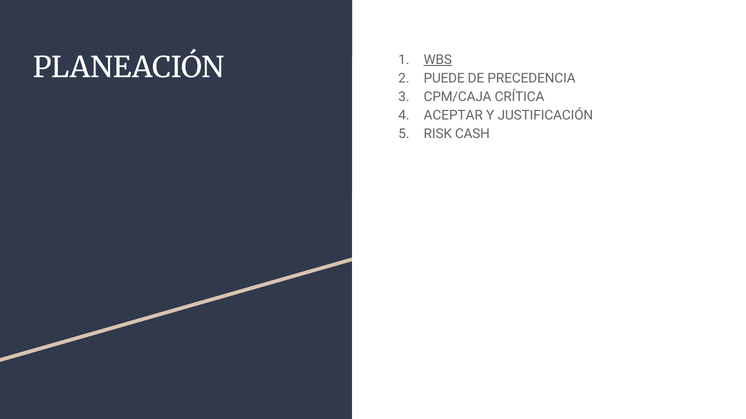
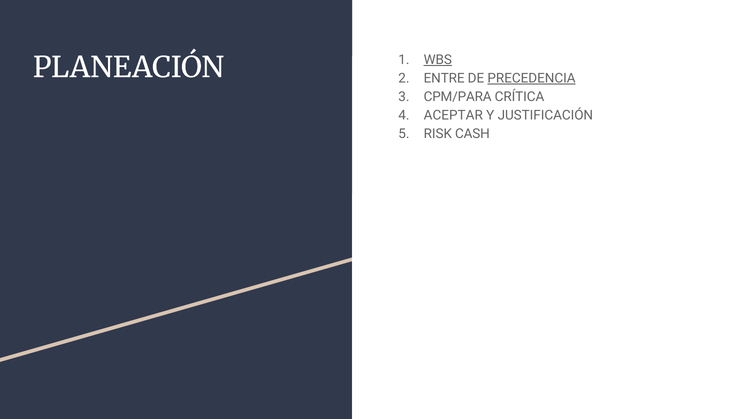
PUEDE: PUEDE -> ENTRE (444, 78)
PRECEDENCIA underline: none -> present (532, 78)
CPM/CAJA: CPM/CAJA -> CPM/PARA (458, 97)
